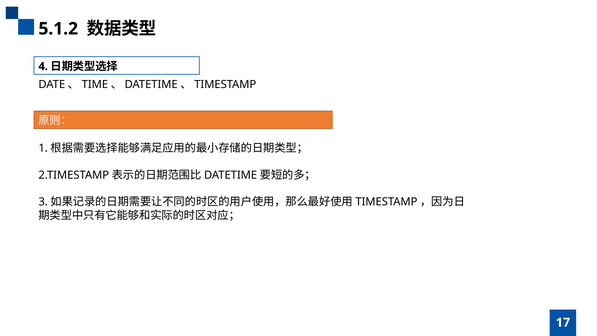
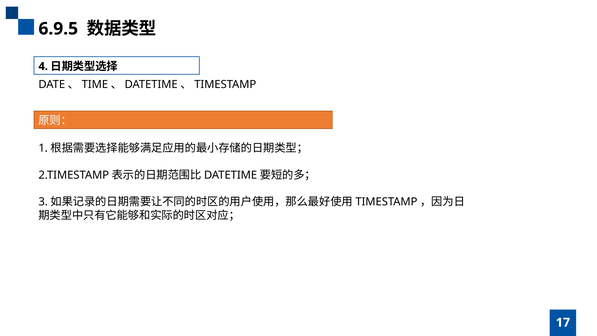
5.1.2: 5.1.2 -> 6.9.5 (58, 29)
